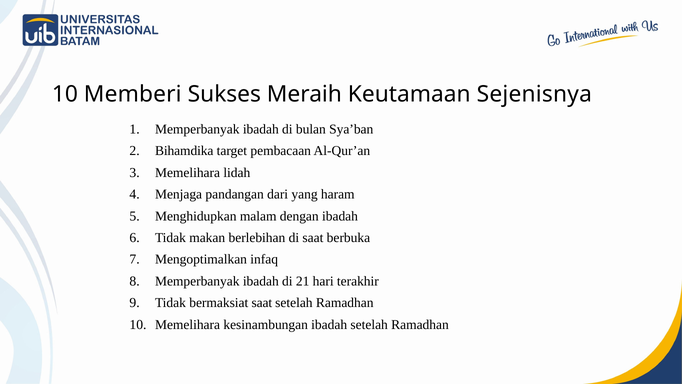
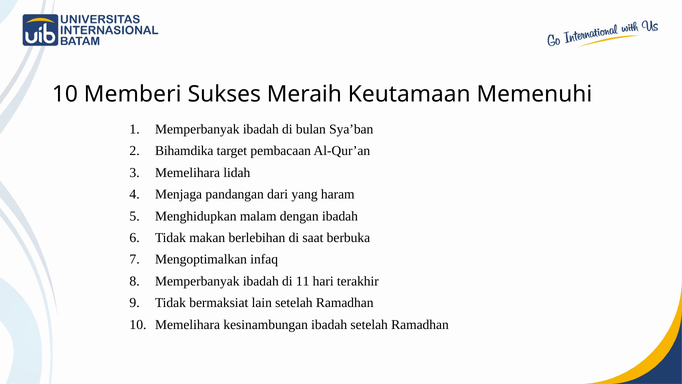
Sejenisnya: Sejenisnya -> Memenuhi (534, 94)
21: 21 -> 11 (303, 281)
bermaksiat saat: saat -> lain (262, 303)
